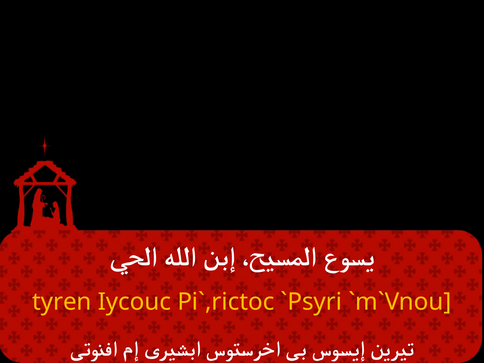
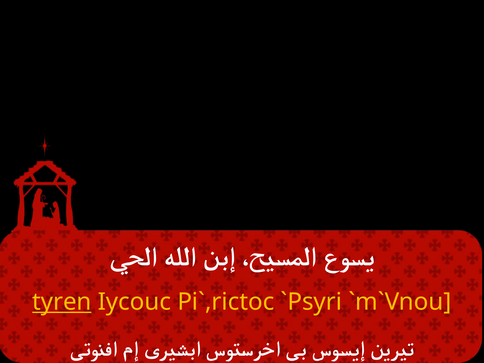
tyren underline: none -> present (62, 302)
